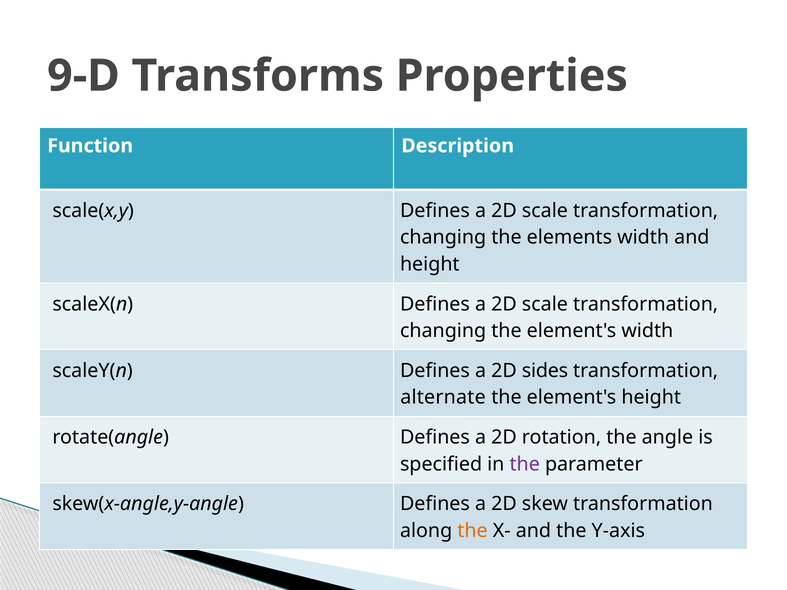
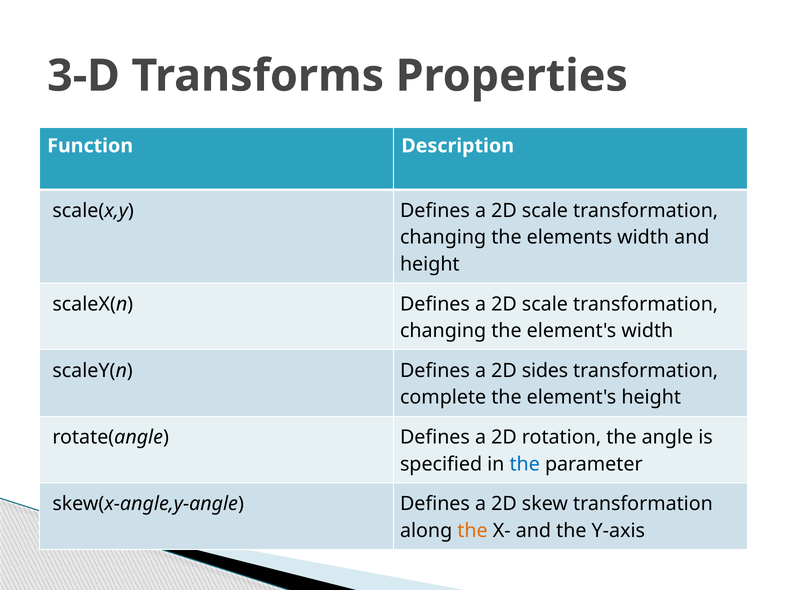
9-D: 9-D -> 3-D (83, 76)
alternate: alternate -> complete (443, 398)
the colour: purple -> blue (525, 464)
